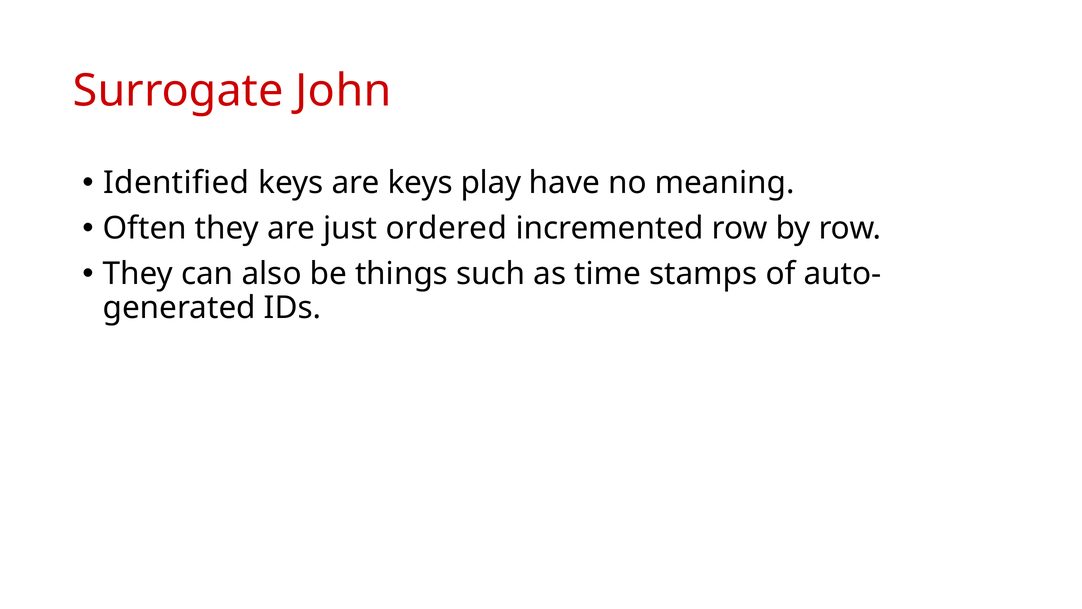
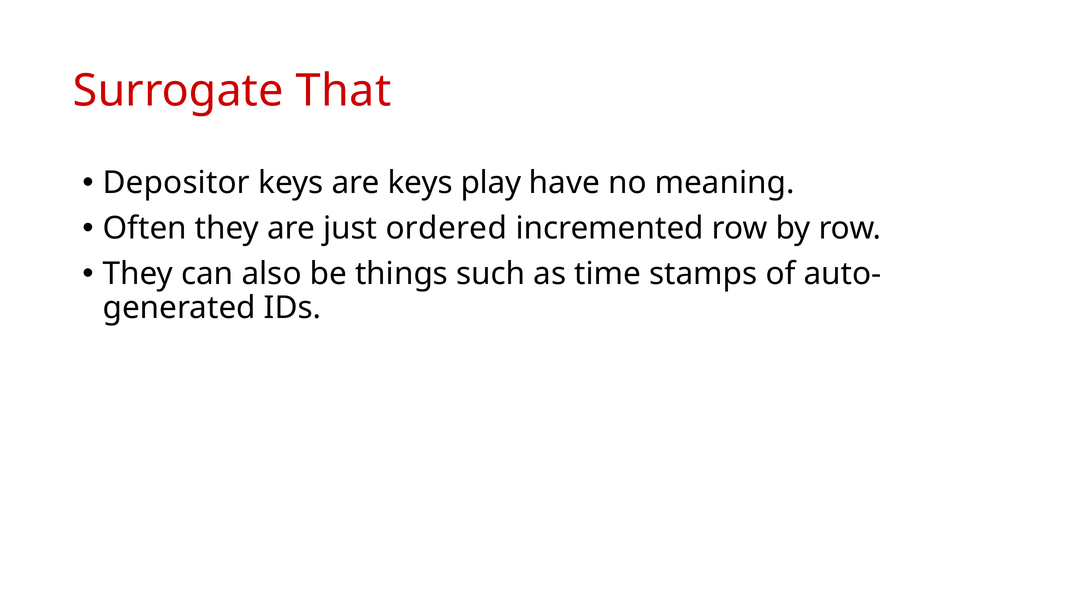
John: John -> That (343, 91)
Identified: Identified -> Depositor (176, 183)
